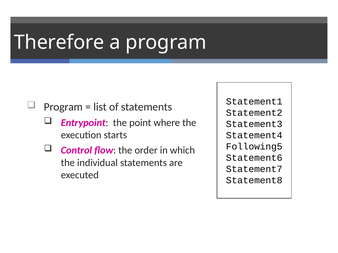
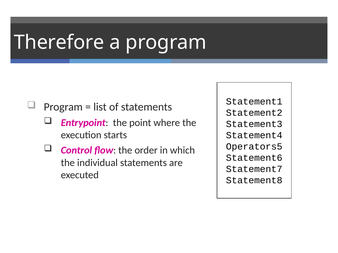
Following5: Following5 -> Operators5 (254, 147)
